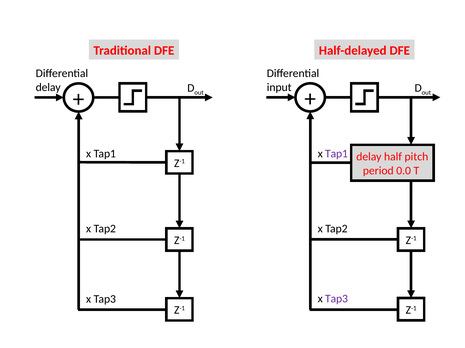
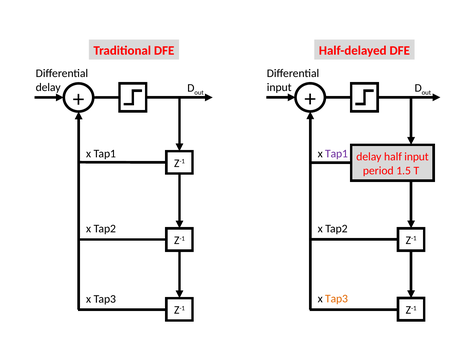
half pitch: pitch -> input (416, 157)
0.0: 0.0 -> 1.5 (404, 171)
Tap3 colour: purple -> orange (336, 299)
